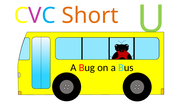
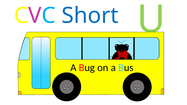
Short colour: orange -> blue (90, 16)
